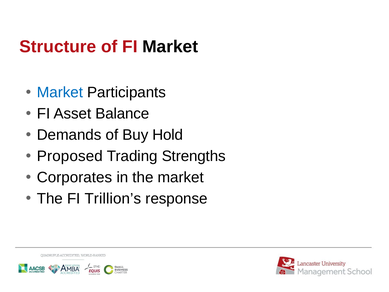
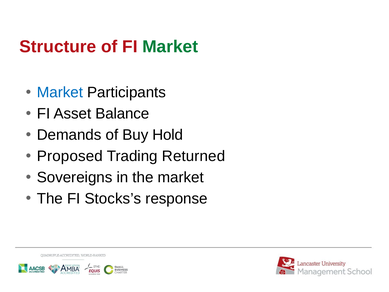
Market colour: black -> green (170, 47)
Strengths: Strengths -> Returned (194, 156)
Corporates: Corporates -> Sovereigns (75, 177)
Trillion’s: Trillion’s -> Stocks’s (113, 198)
